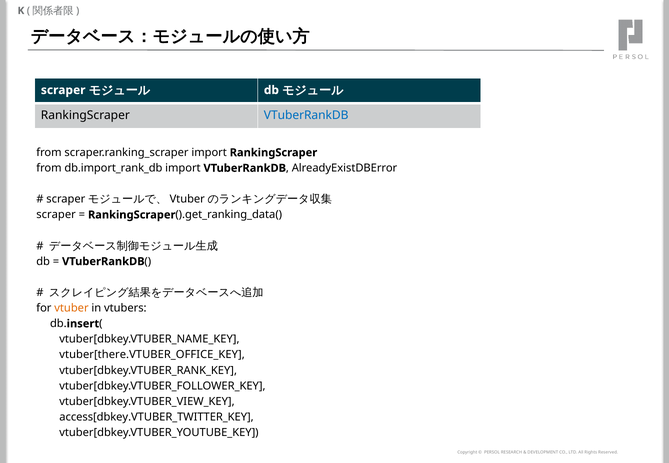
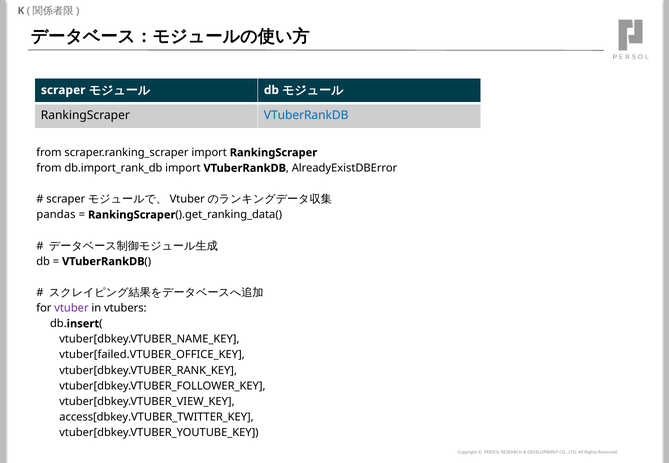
scraper: scraper -> pandas (56, 215)
vtuber colour: orange -> purple (71, 308)
vtuber[there.VTUBER_OFFICE_KEY: vtuber[there.VTUBER_OFFICE_KEY -> vtuber[failed.VTUBER_OFFICE_KEY (152, 355)
